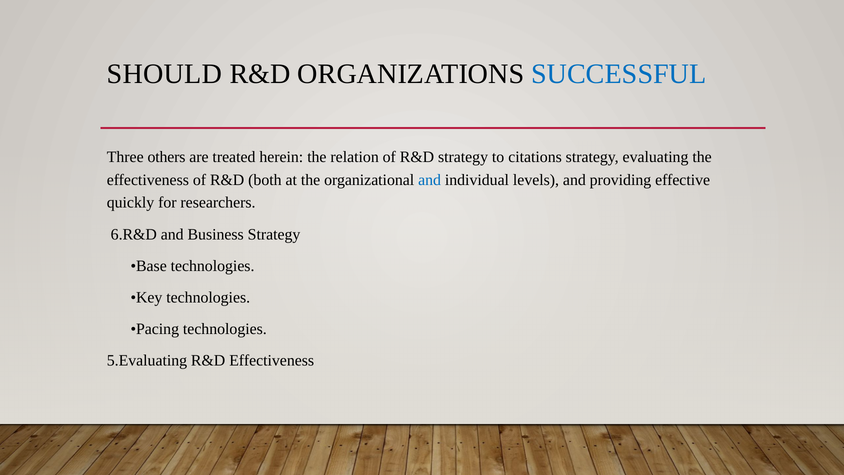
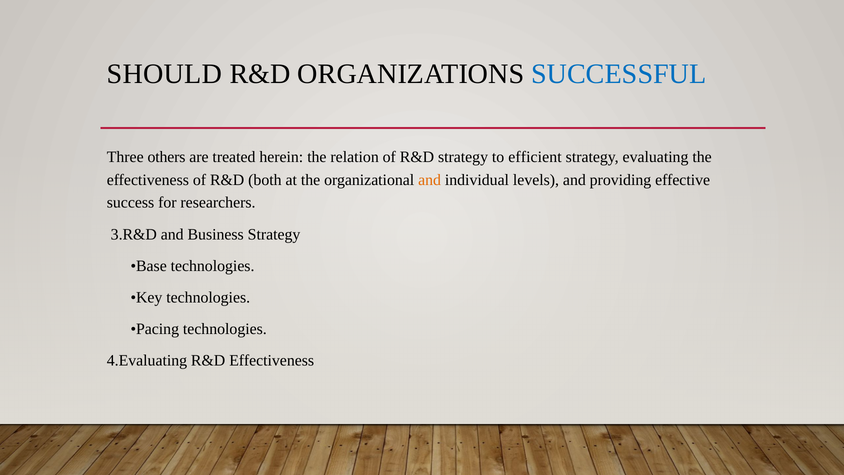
citations: citations -> efficient (535, 157)
and colour: blue -> orange (430, 180)
quickly: quickly -> success (131, 203)
6.R&D: 6.R&D -> 3.R&D (134, 234)
5.Evaluating: 5.Evaluating -> 4.Evaluating (147, 361)
